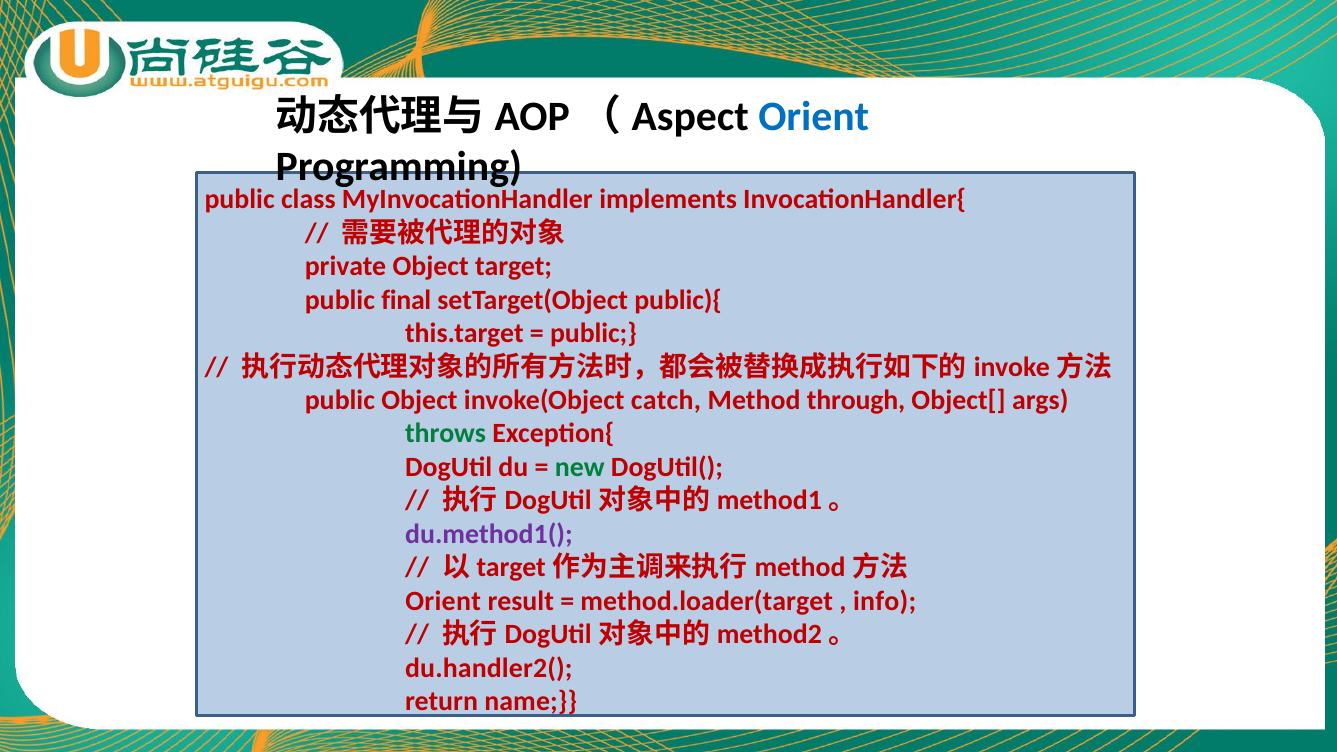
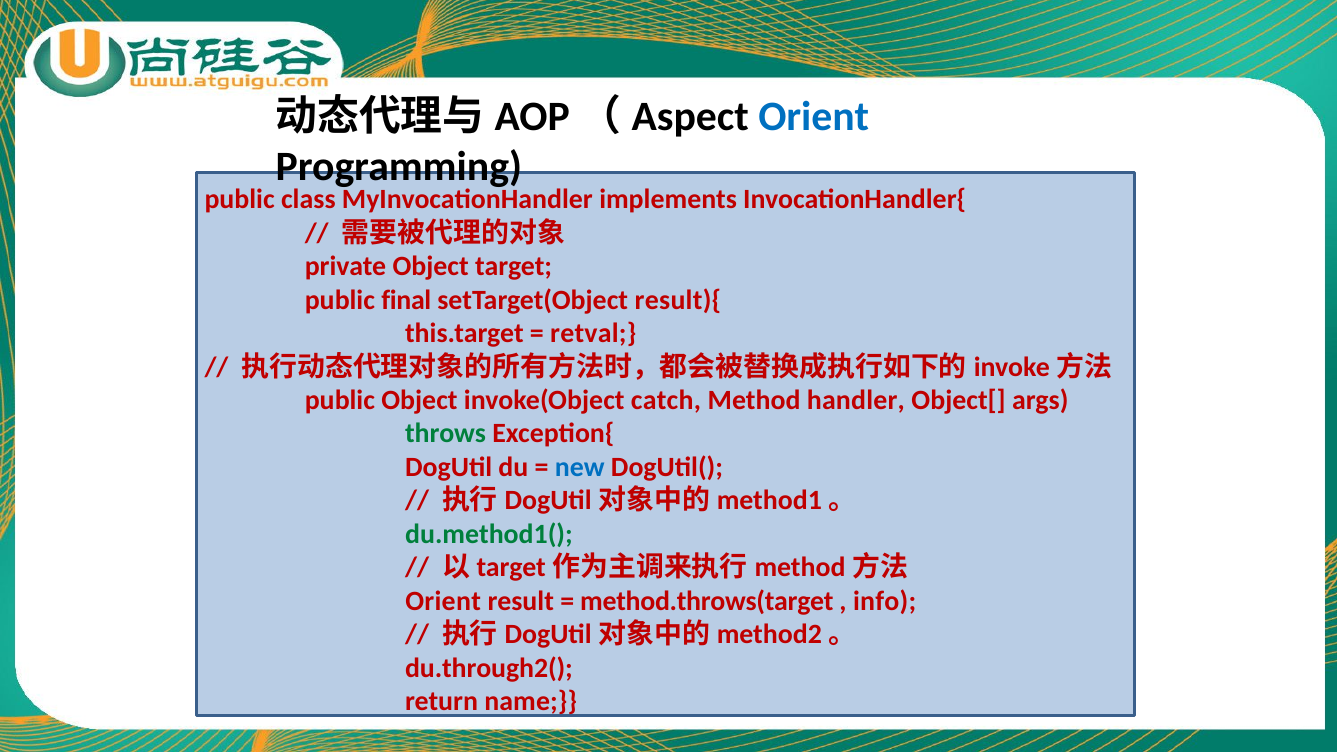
public){: public){ -> result){ (678, 300)
public: public -> retval (593, 334)
through: through -> handler (856, 400)
new colour: green -> blue (580, 467)
du.method1( colour: purple -> green (489, 534)
method.loader(target: method.loader(target -> method.throws(target (707, 601)
du.handler2(: du.handler2( -> du.through2( (489, 668)
